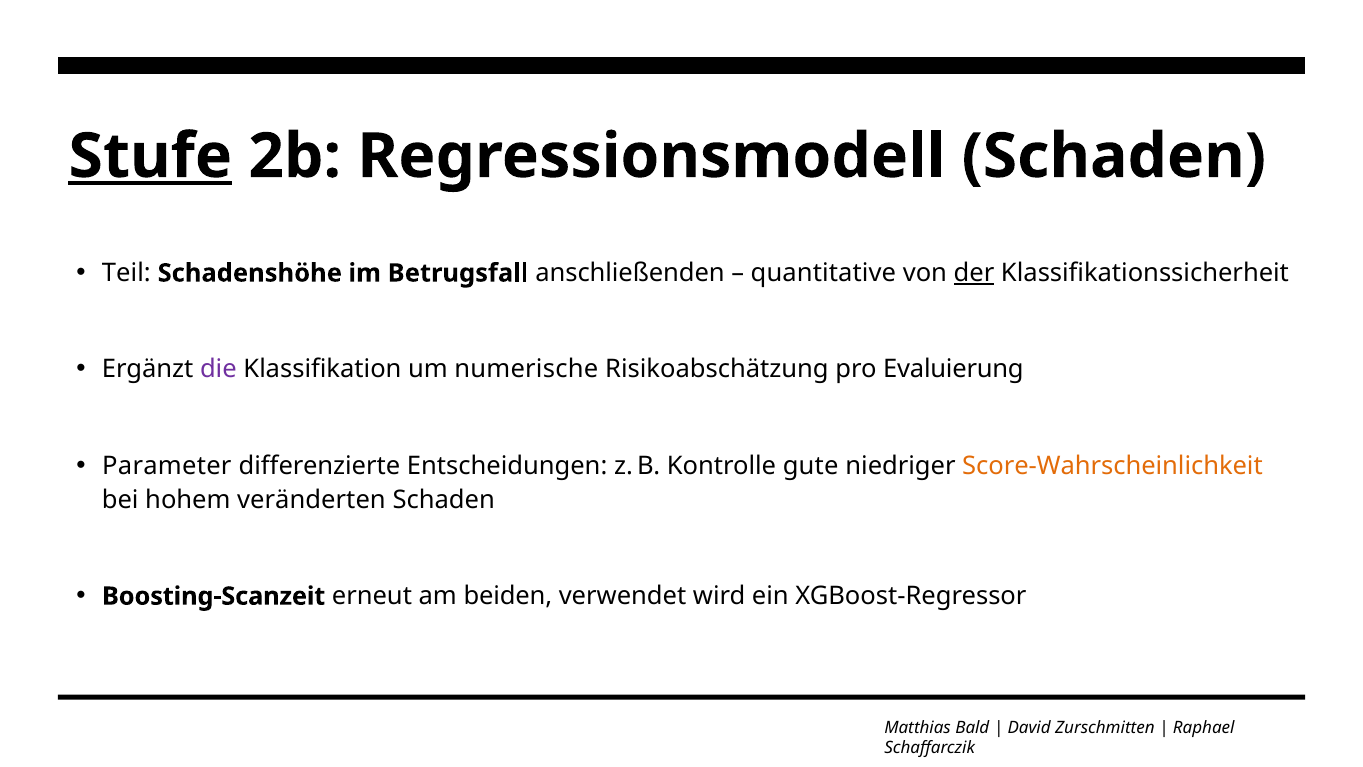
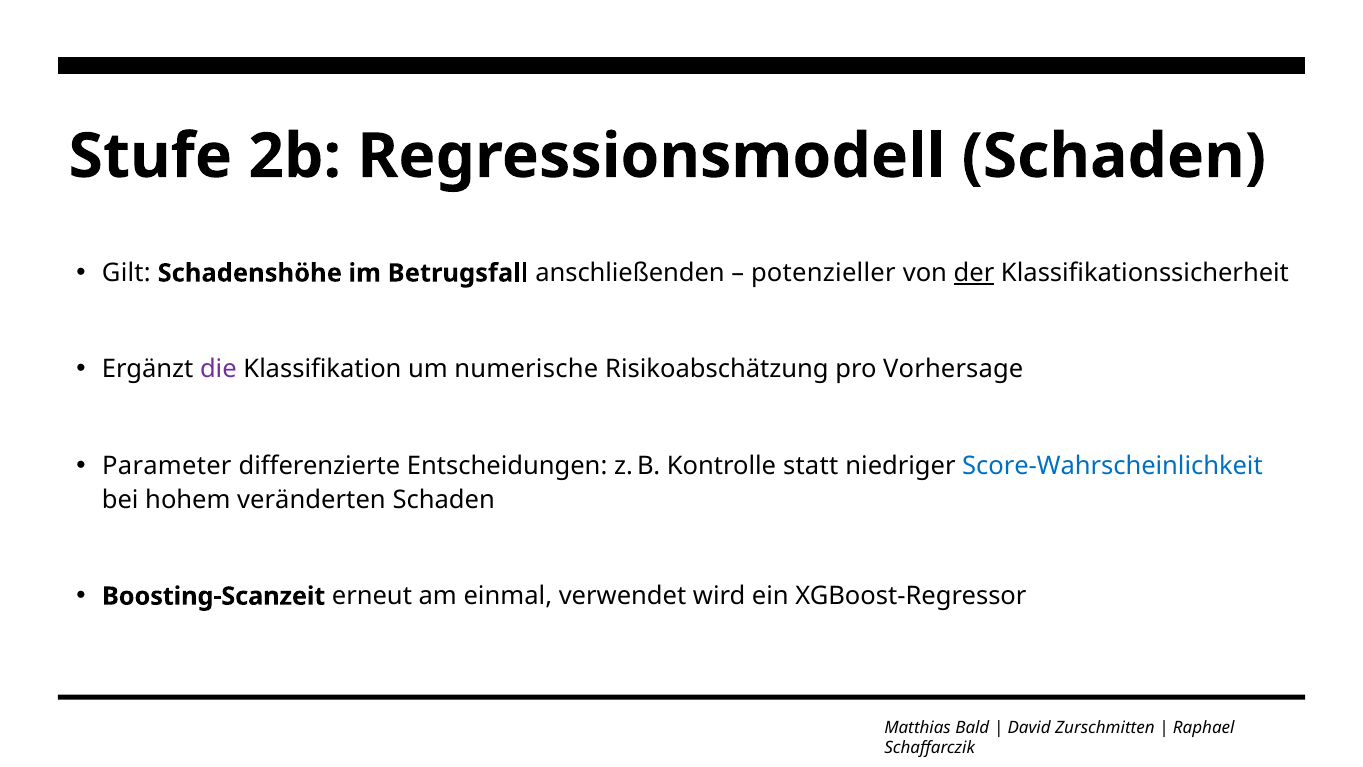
Stufe underline: present -> none (150, 156)
Teil: Teil -> Gilt (126, 273)
quantitative: quantitative -> potenzieller (823, 273)
Evaluierung: Evaluierung -> Vorhersage (953, 369)
gute: gute -> statt (811, 466)
Score-Wahrscheinlichkeit colour: orange -> blue (1113, 466)
beiden: beiden -> einmal (508, 596)
